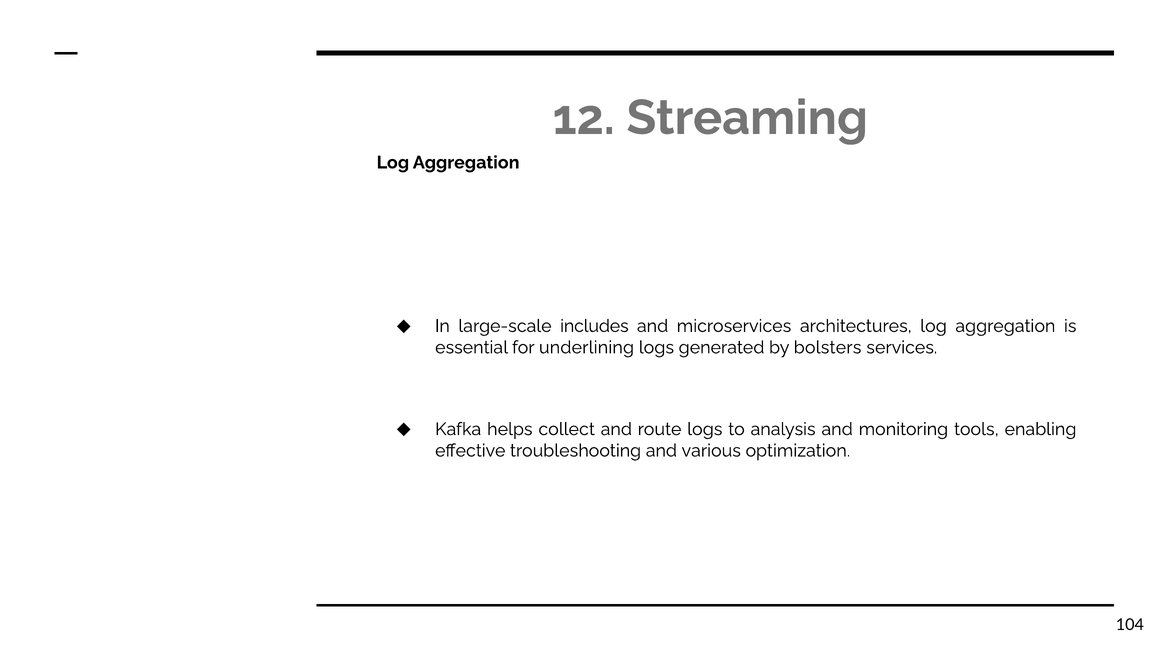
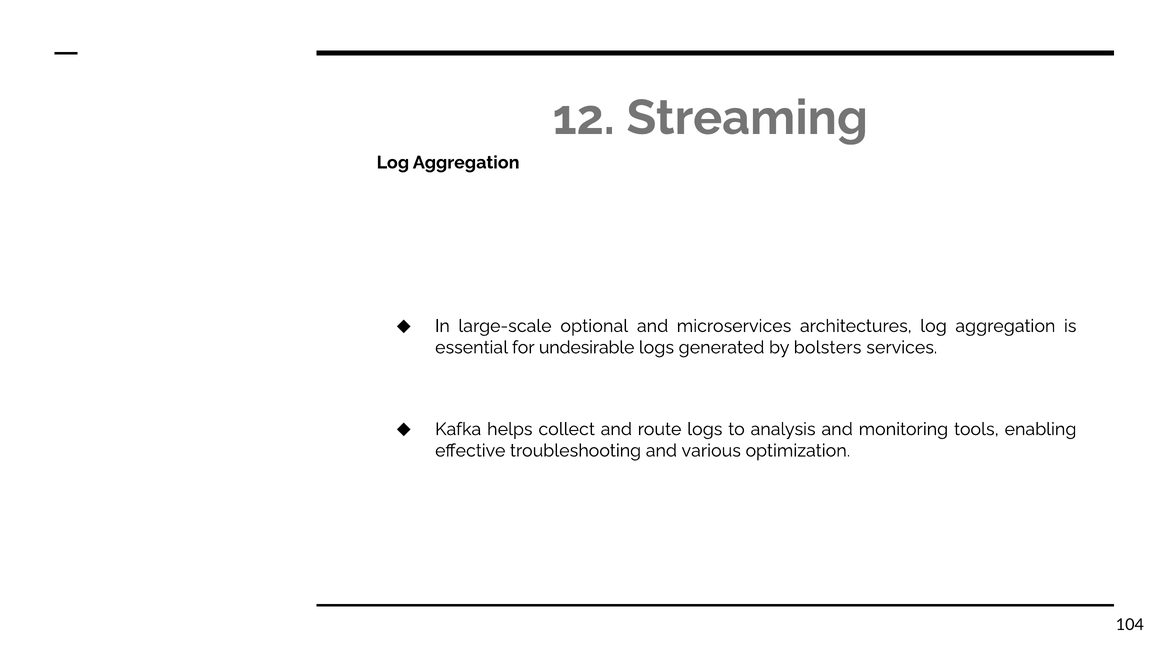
includes: includes -> optional (594, 326)
underlining: underlining -> undesirable (587, 347)
